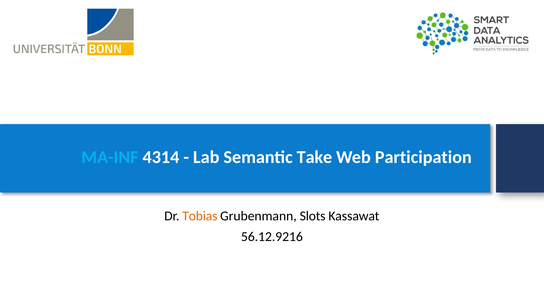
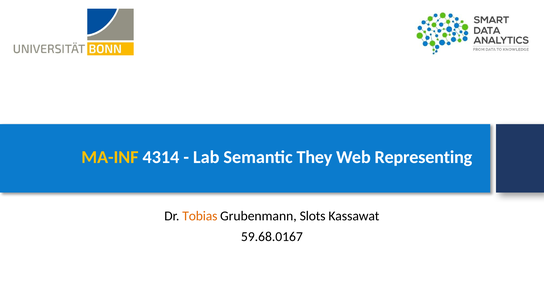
MA-INF colour: light blue -> yellow (110, 157)
Take: Take -> They (314, 157)
Participation: Participation -> Representing (423, 157)
56.12.9216: 56.12.9216 -> 59.68.0167 (272, 237)
